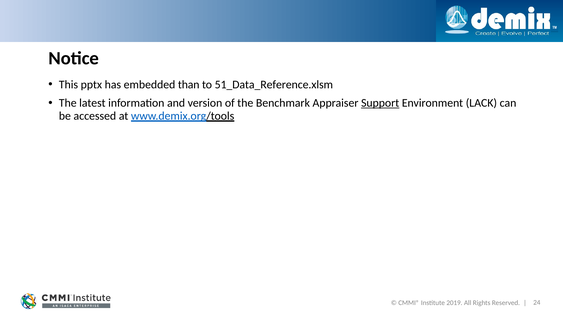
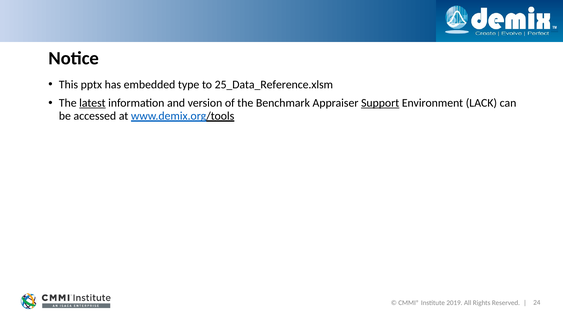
than: than -> type (189, 84)
51_Data_Reference.xlsm: 51_Data_Reference.xlsm -> 25_Data_Reference.xlsm (274, 84)
latest underline: none -> present (92, 103)
